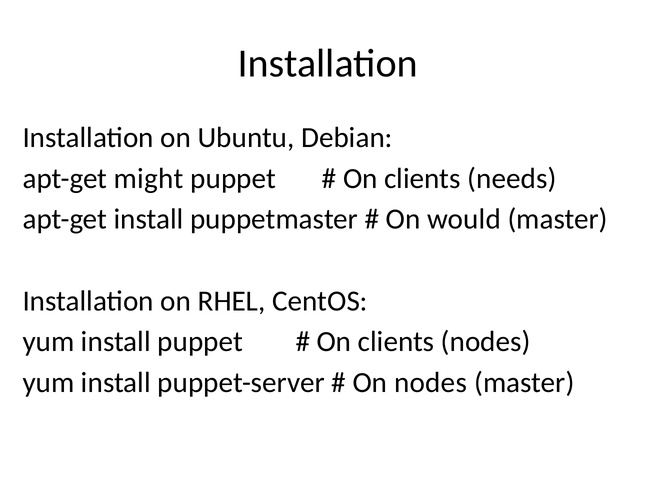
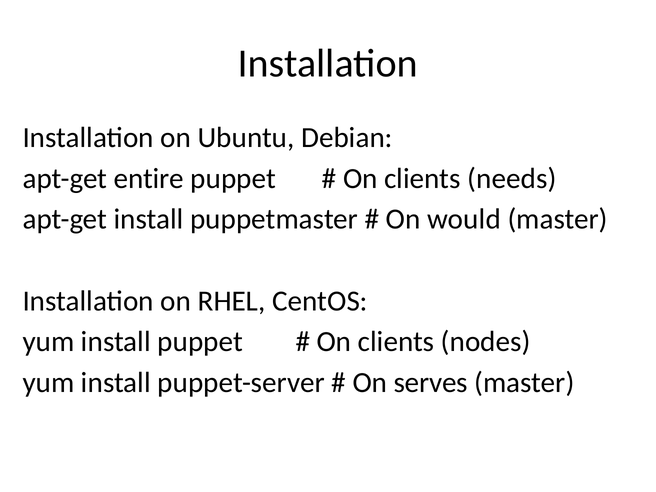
might: might -> entire (149, 178)
On nodes: nodes -> serves (431, 383)
